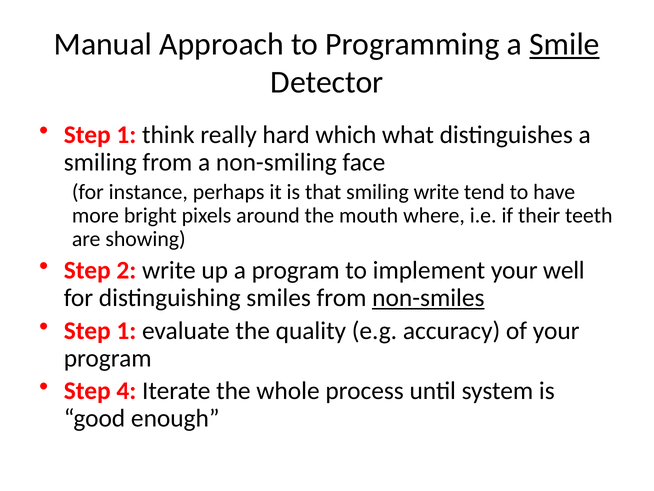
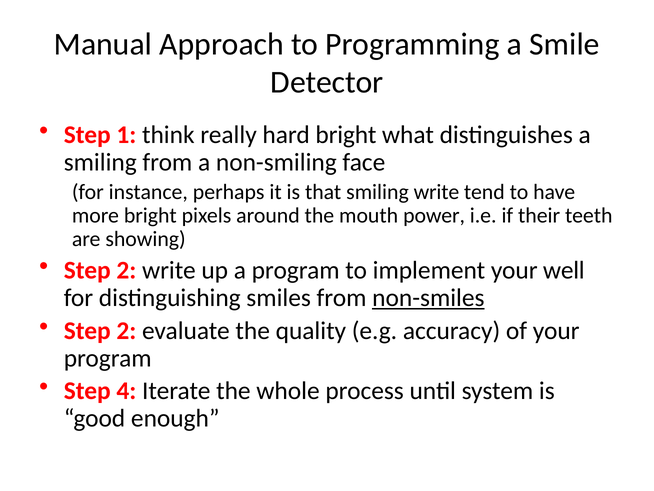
Smile underline: present -> none (564, 44)
hard which: which -> bright (346, 135)
where: where -> power (434, 215)
1: 1 -> 2 (126, 330)
